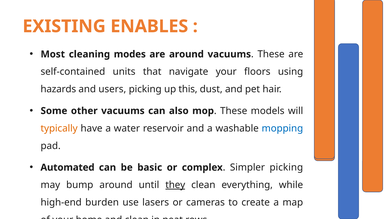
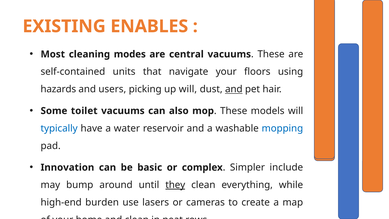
are around: around -> central (186, 54)
up this: this -> will (188, 89)
and underline: none -> present (234, 89)
other: other -> toilet (84, 111)
typically colour: orange -> blue (59, 128)
Automated: Automated -> Innovation (67, 167)
Simpler picking: picking -> include (286, 167)
